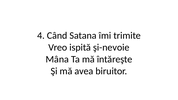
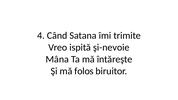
avea: avea -> folos (84, 71)
